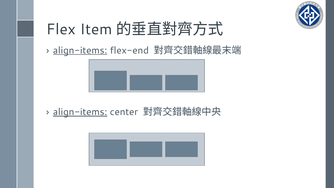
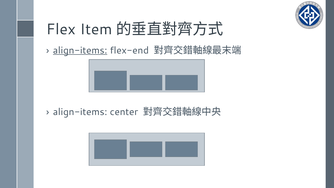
align-items underline: present -> none (80, 112)
